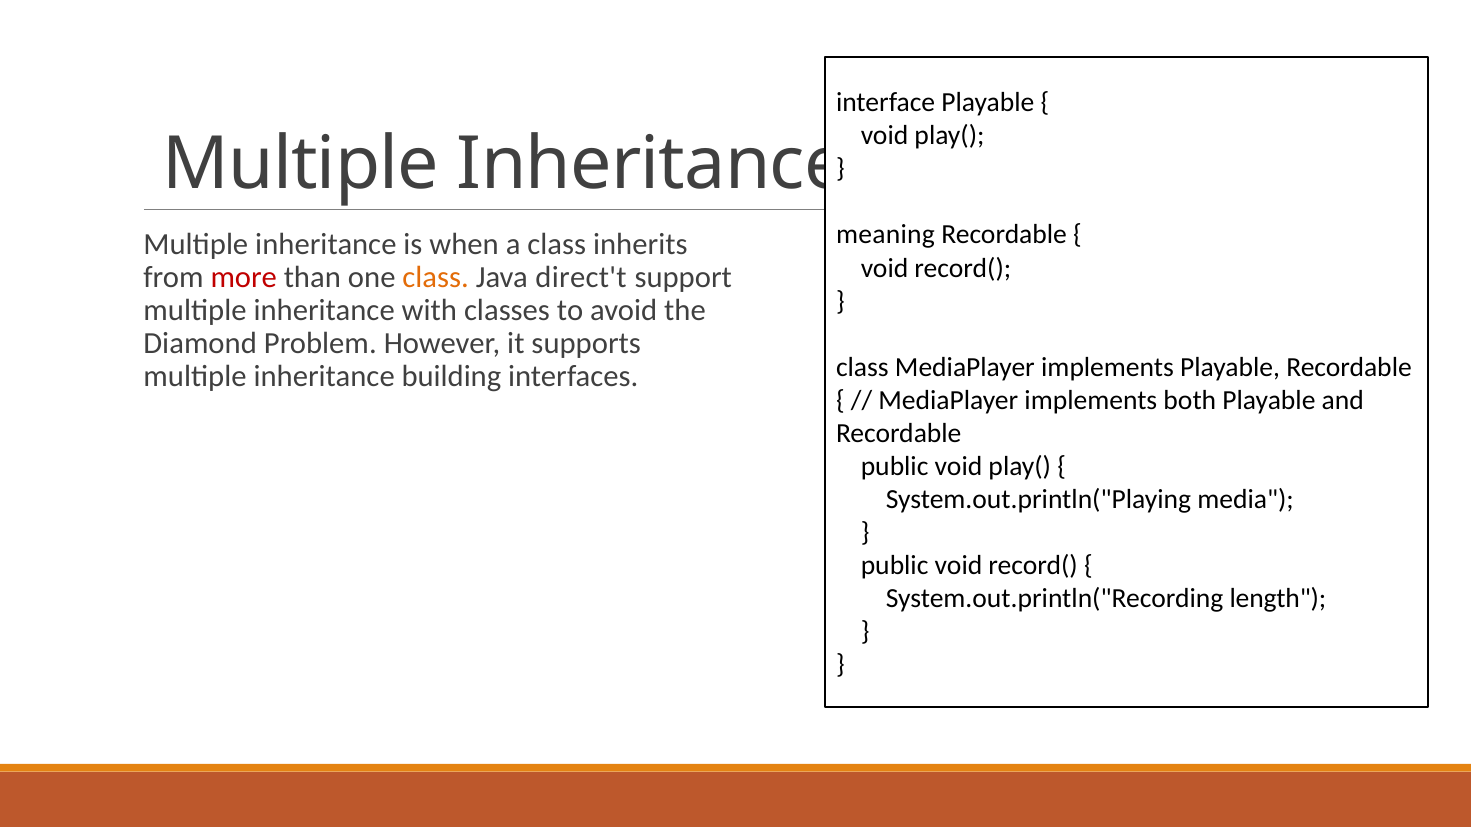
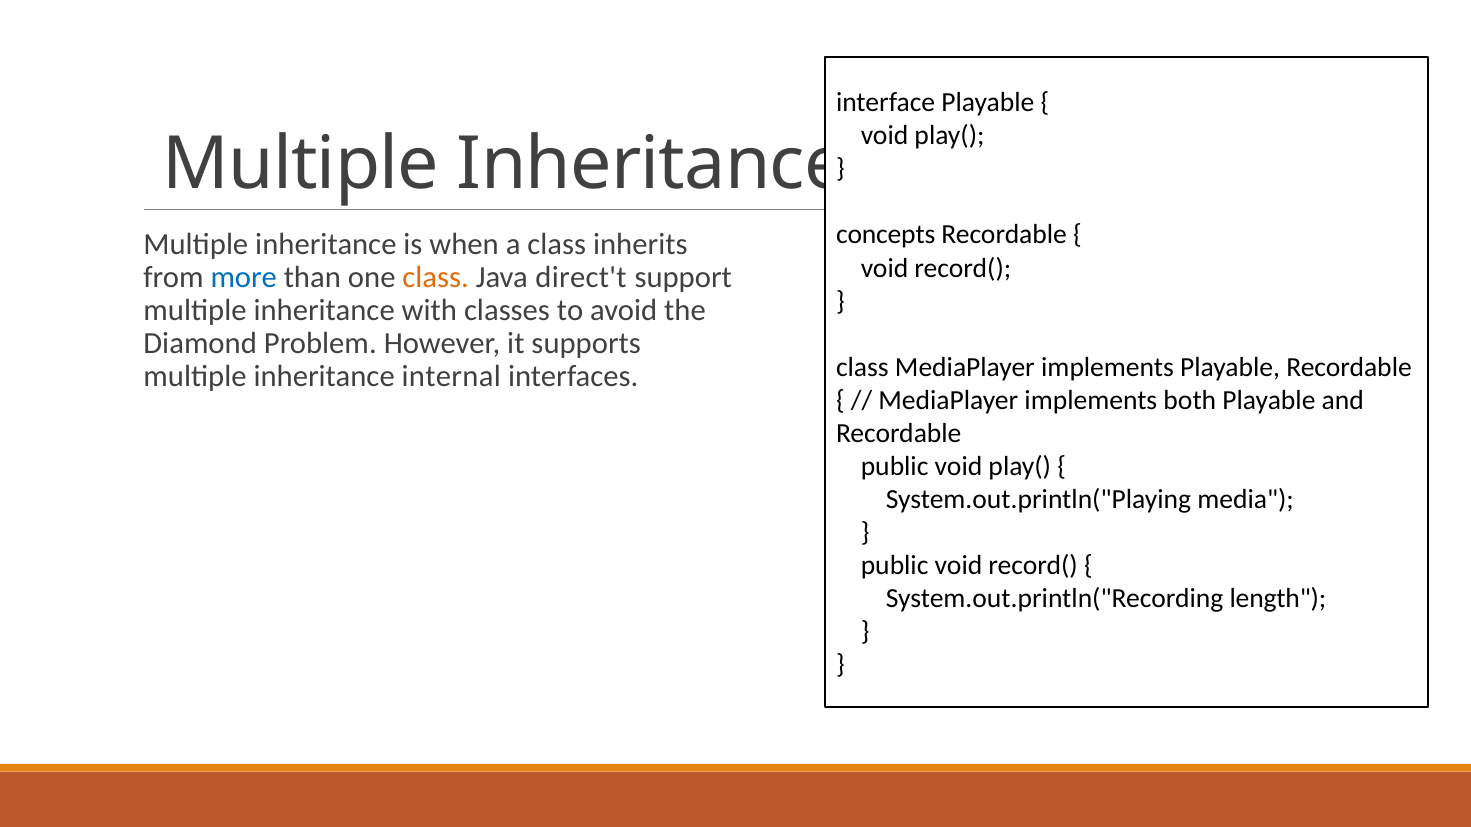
meaning: meaning -> concepts (886, 235)
more colour: red -> blue (244, 278)
building: building -> internal (451, 377)
